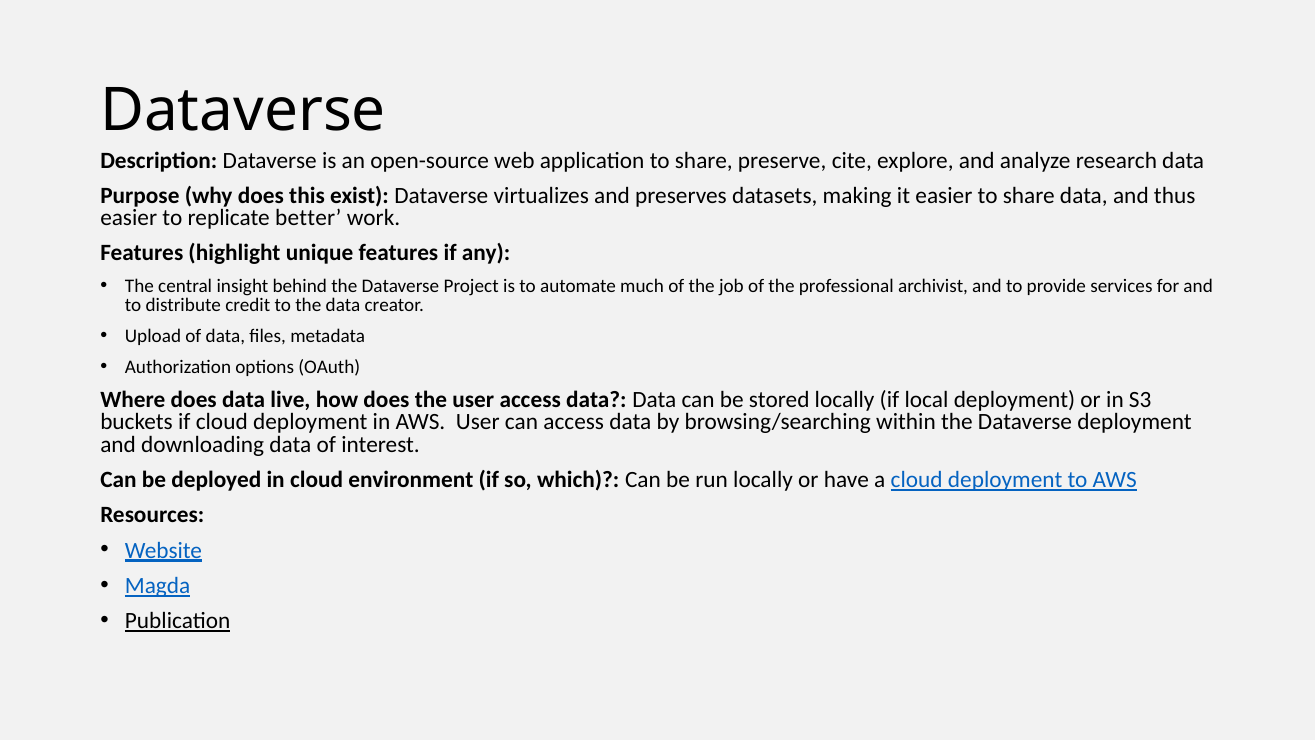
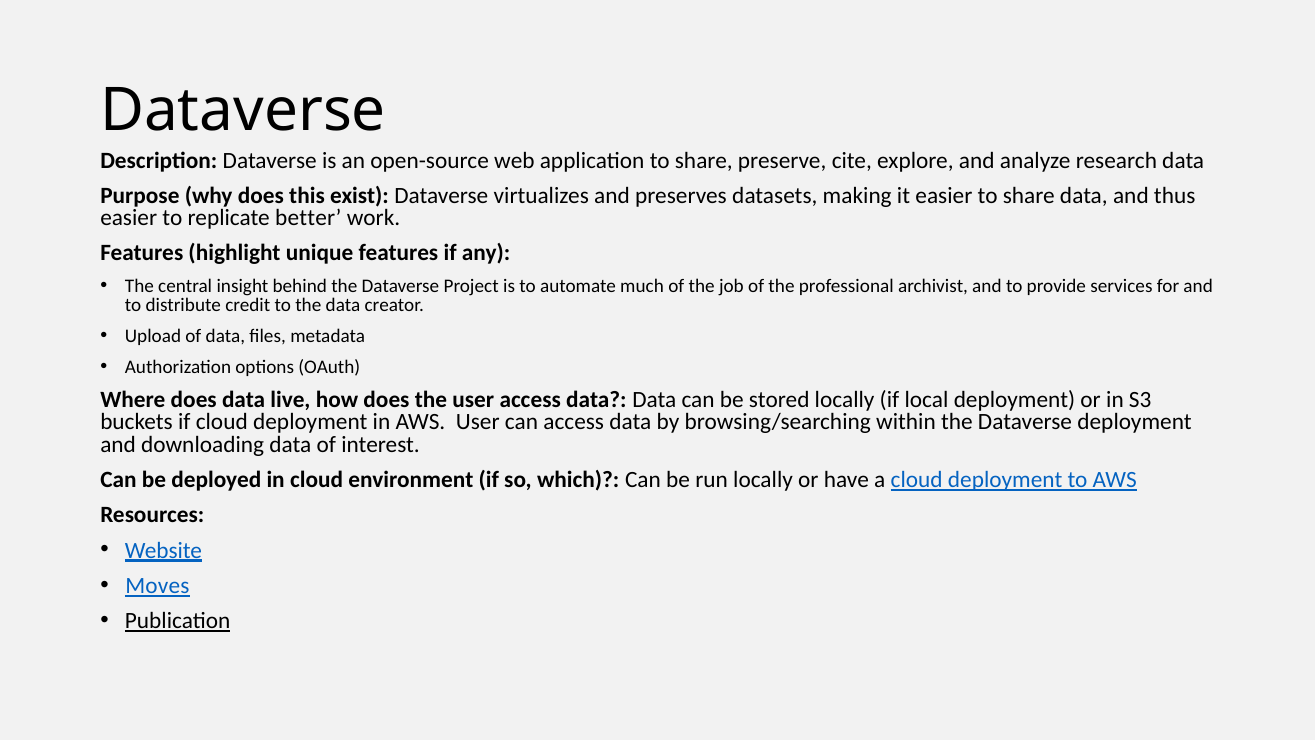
Magda: Magda -> Moves (157, 586)
